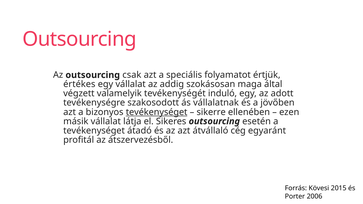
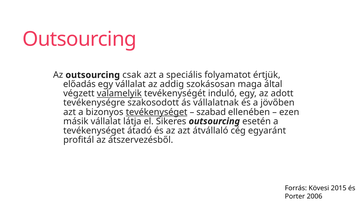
értékes: értékes -> előadás (79, 84)
valamelyik underline: none -> present (119, 94)
sikerre: sikerre -> szabad (211, 112)
